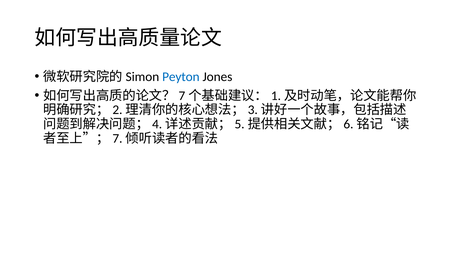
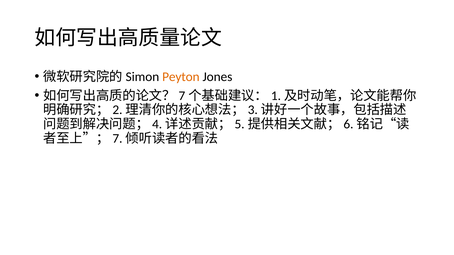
Peyton colour: blue -> orange (181, 77)
